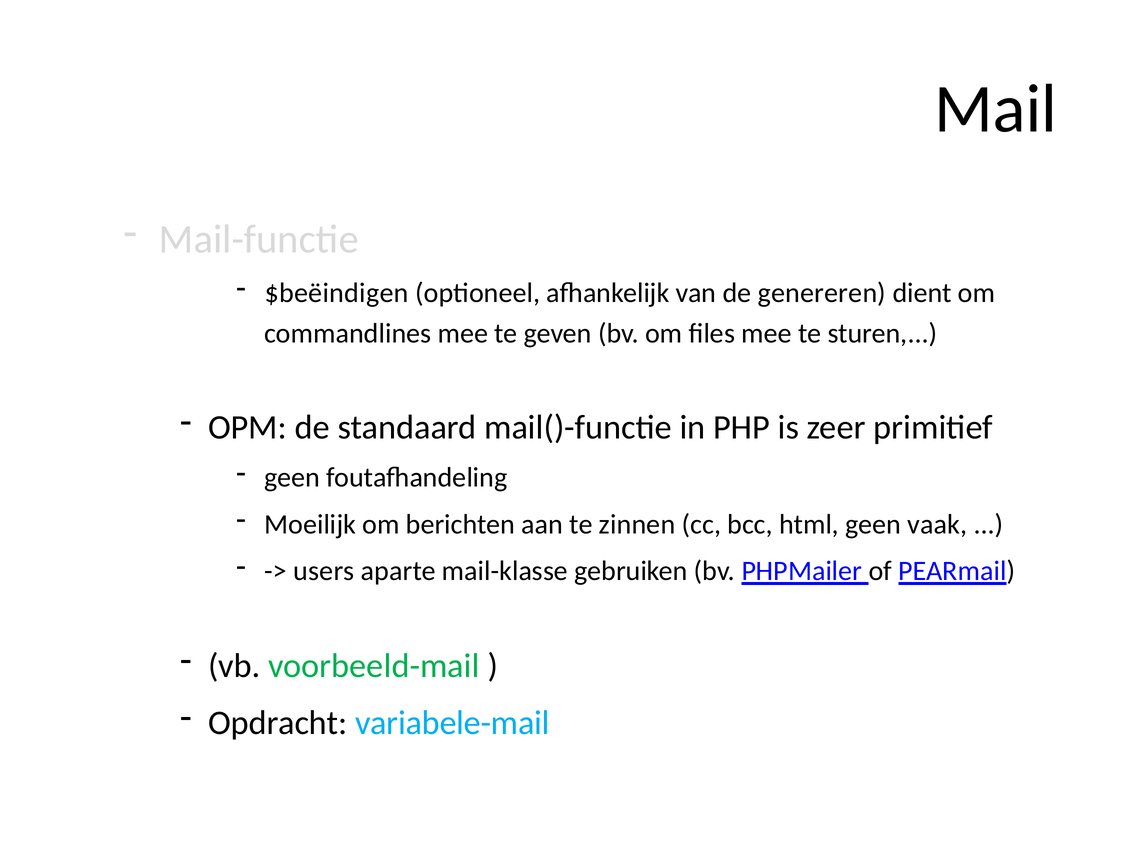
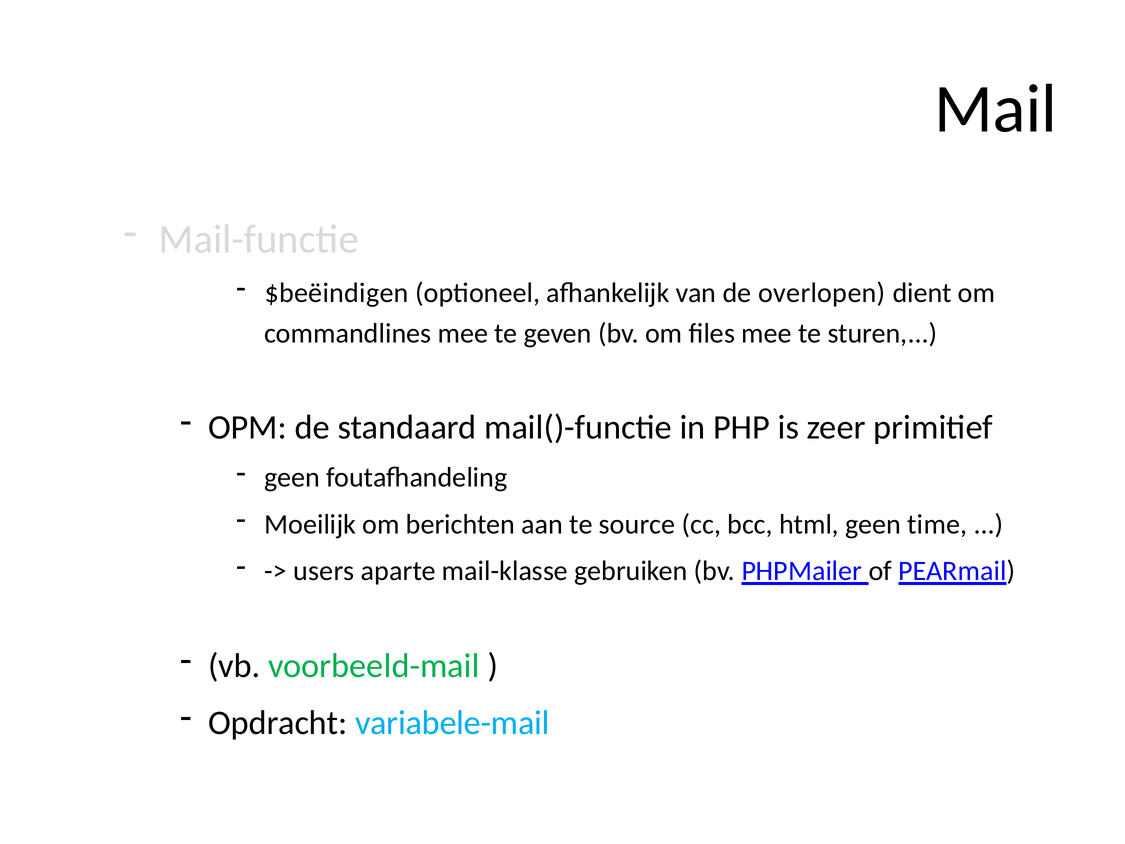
genereren: genereren -> overlopen (822, 293)
zinnen: zinnen -> source (637, 524)
vaak: vaak -> time (937, 524)
